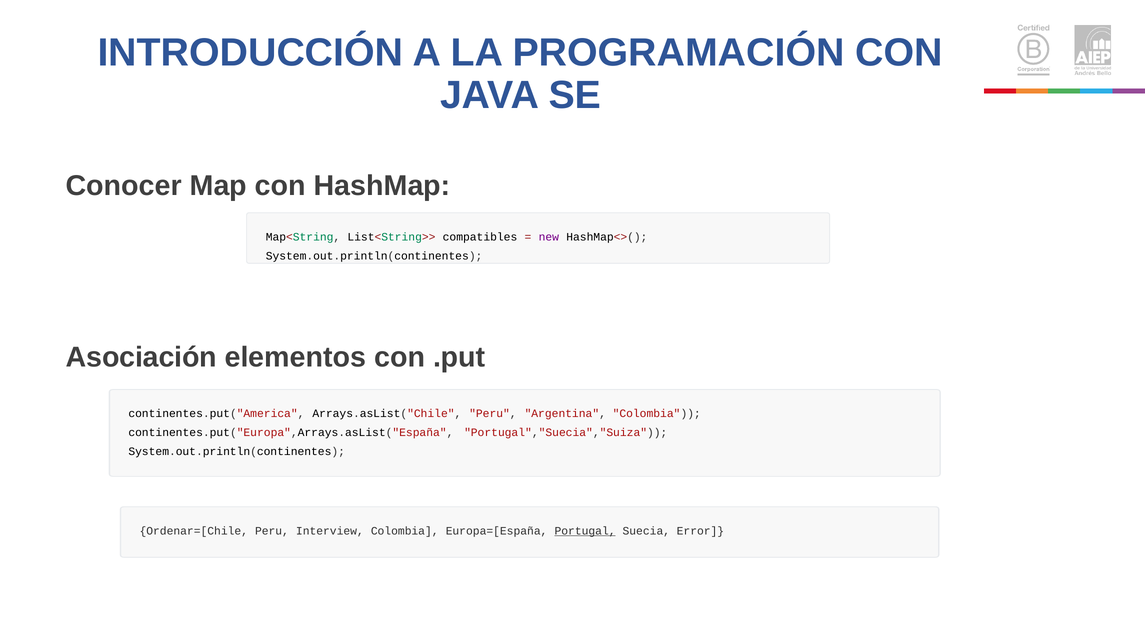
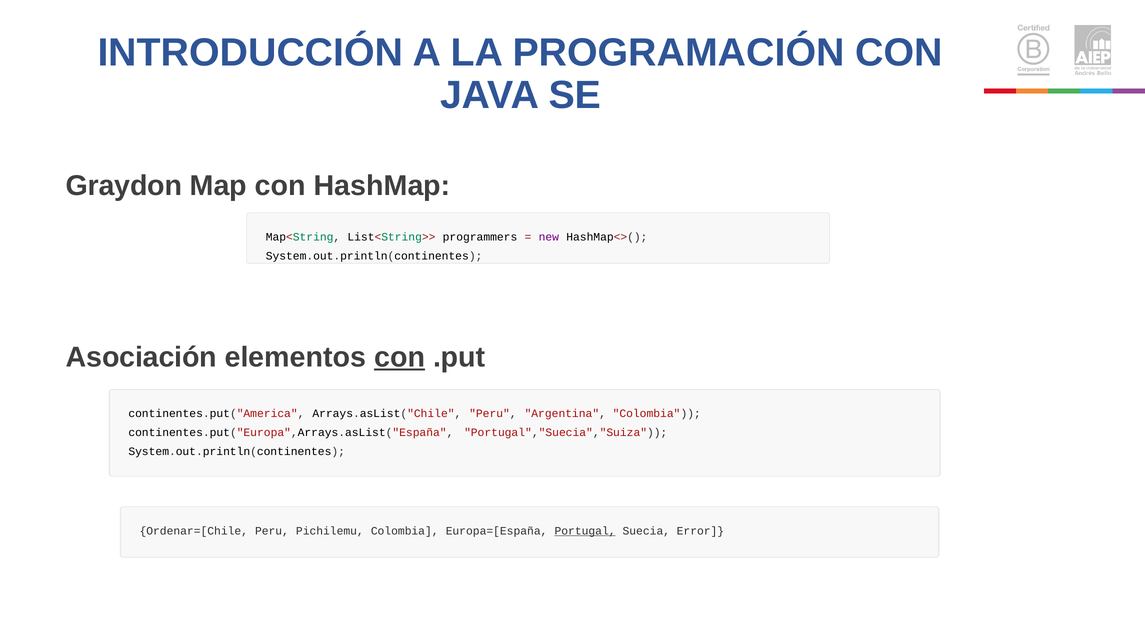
Conocer: Conocer -> Graydon (124, 186)
compatibles: compatibles -> programmers (480, 237)
con underline: none -> present (400, 357)
Interview: Interview -> Pichilemu (330, 531)
